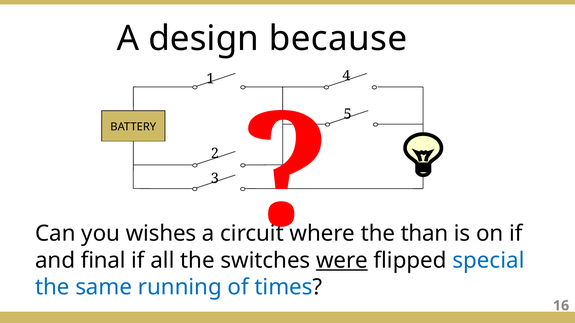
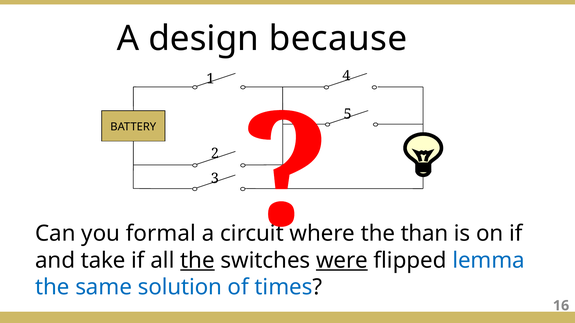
wishes: wishes -> formal (161, 234)
final: final -> take (103, 261)
the underline: none -> present (198, 261)
special: special -> lemma (489, 261)
running: running -> solution (180, 288)
